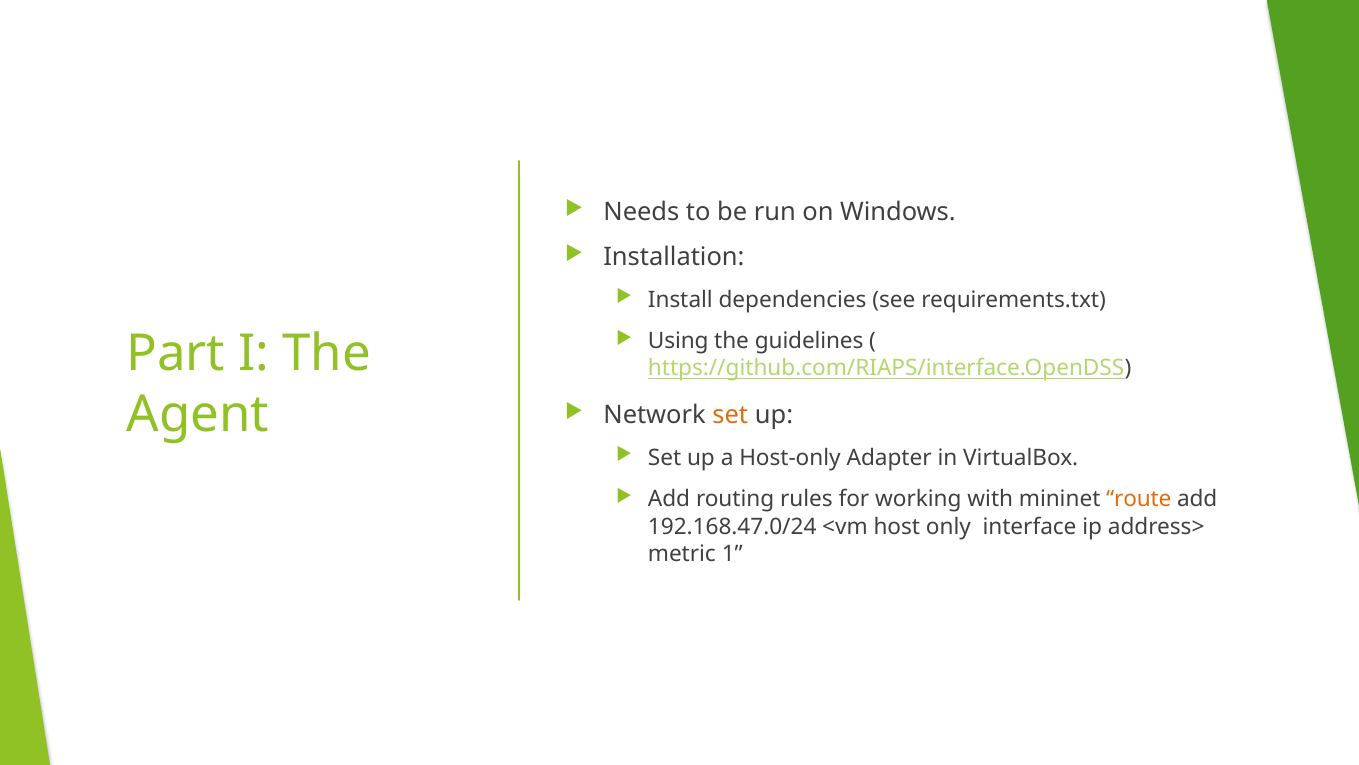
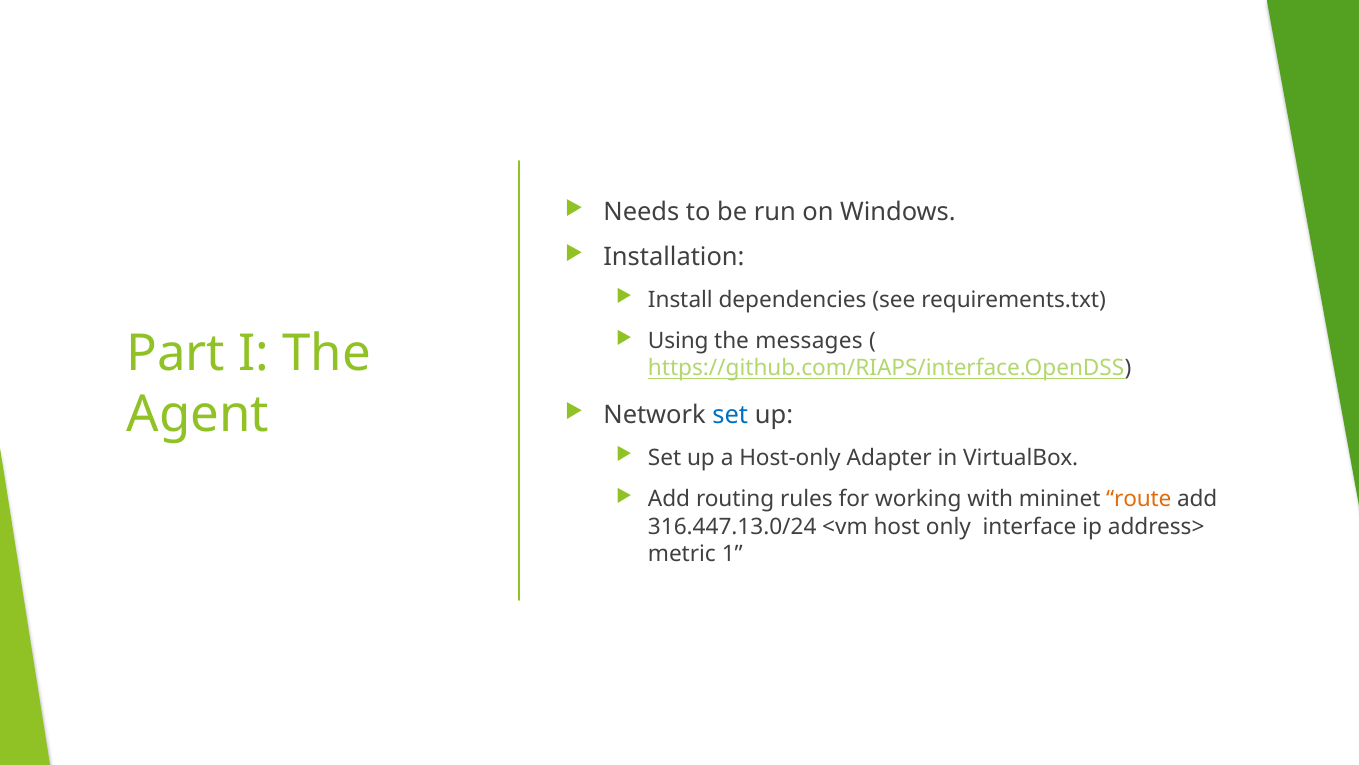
guidelines: guidelines -> messages (809, 341)
set colour: orange -> blue (730, 415)
192.168.47.0/24: 192.168.47.0/24 -> 316.447.13.0/24 (732, 526)
